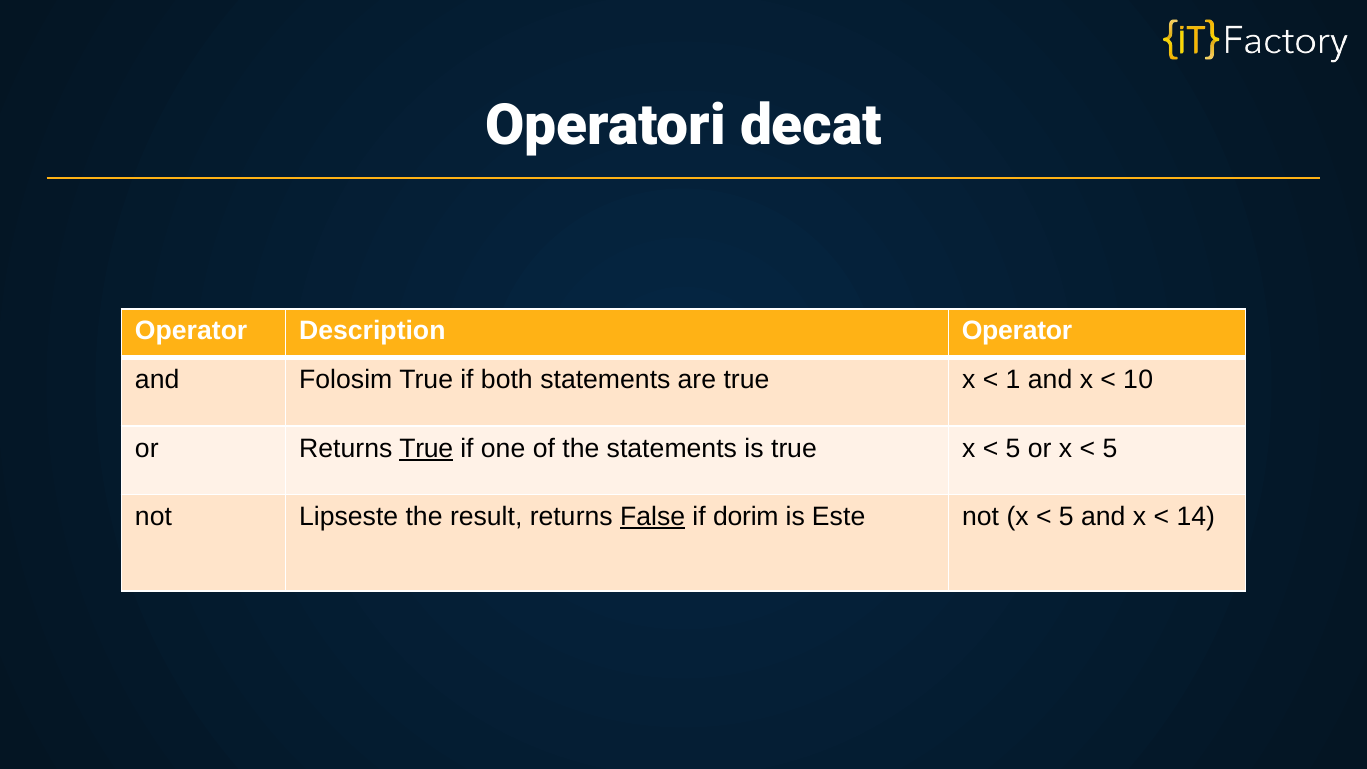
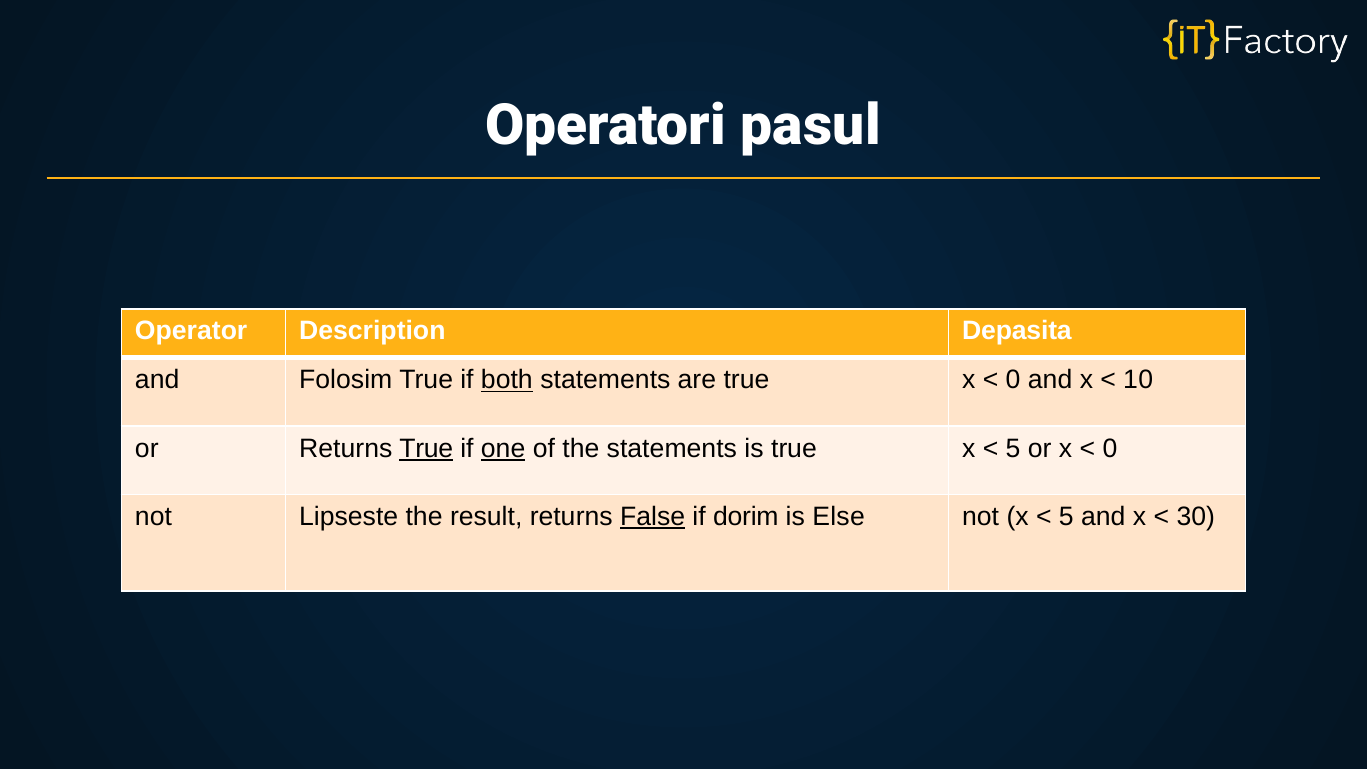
decat: decat -> pasul (811, 125)
Description Operator: Operator -> Depasita (1017, 331)
both underline: none -> present (507, 380)
1: 1 -> 0 (1013, 380)
one underline: none -> present (503, 448)
5: 5 -> 0 (1110, 448)
Este: Este -> Else (839, 517)
14: 14 -> 30 (1196, 517)
